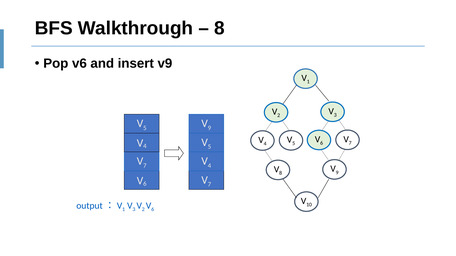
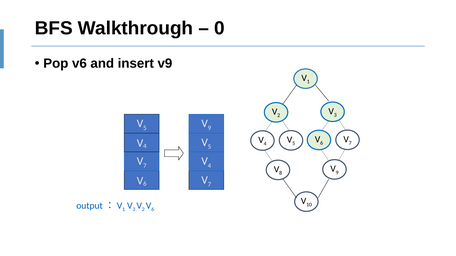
8: 8 -> 0 (220, 28)
